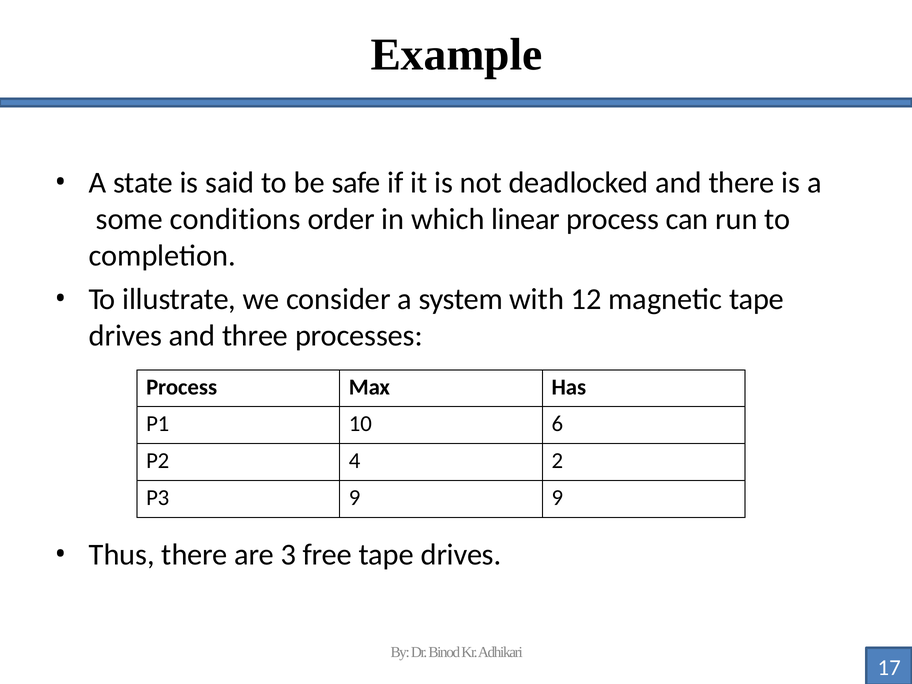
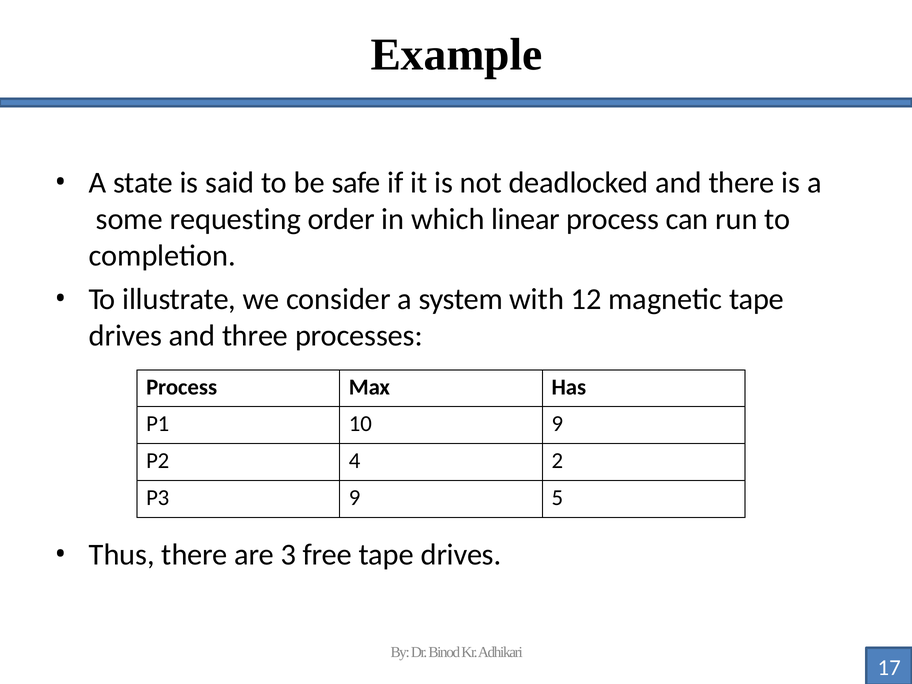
conditions: conditions -> requesting (235, 219)
10 6: 6 -> 9 (557, 424)
9 9: 9 -> 5 (557, 498)
